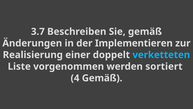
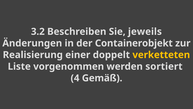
3.7: 3.7 -> 3.2 (38, 31)
Sie gemäß: gemäß -> jeweils (145, 31)
Implementieren: Implementieren -> Containerobjekt (134, 43)
verketteten colour: light blue -> yellow (161, 55)
